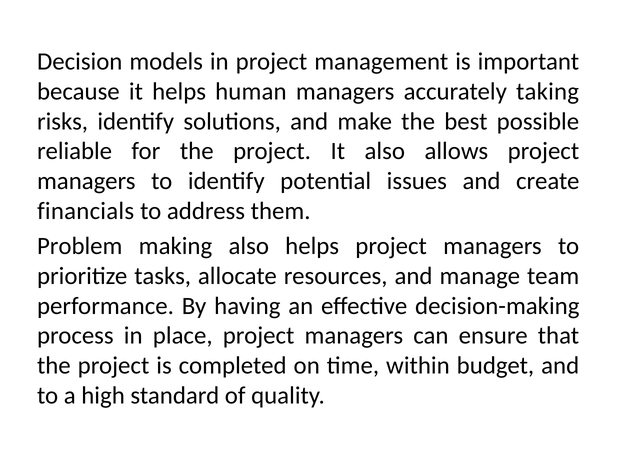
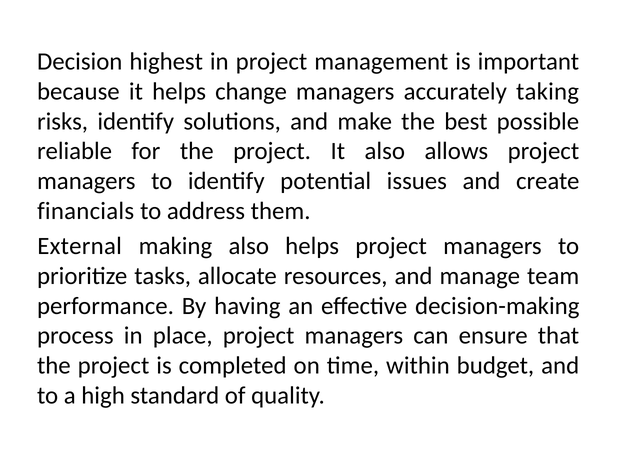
models: models -> highest (166, 62)
human: human -> change (251, 91)
Problem: Problem -> External (80, 246)
